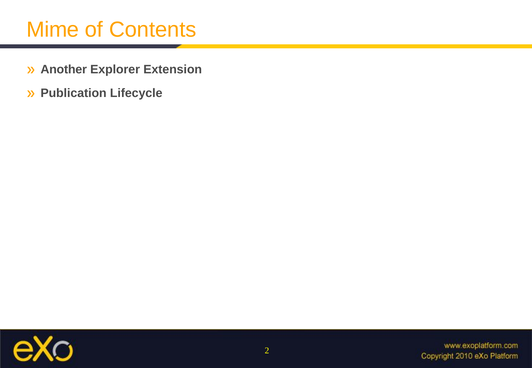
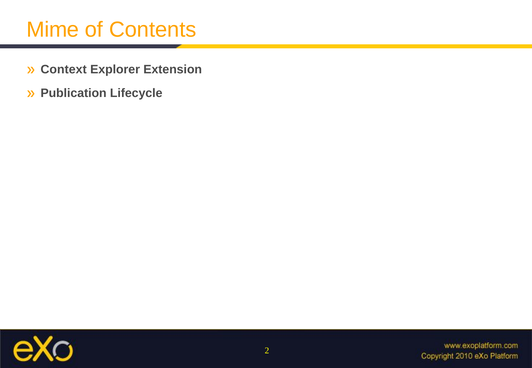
Another: Another -> Context (64, 70)
